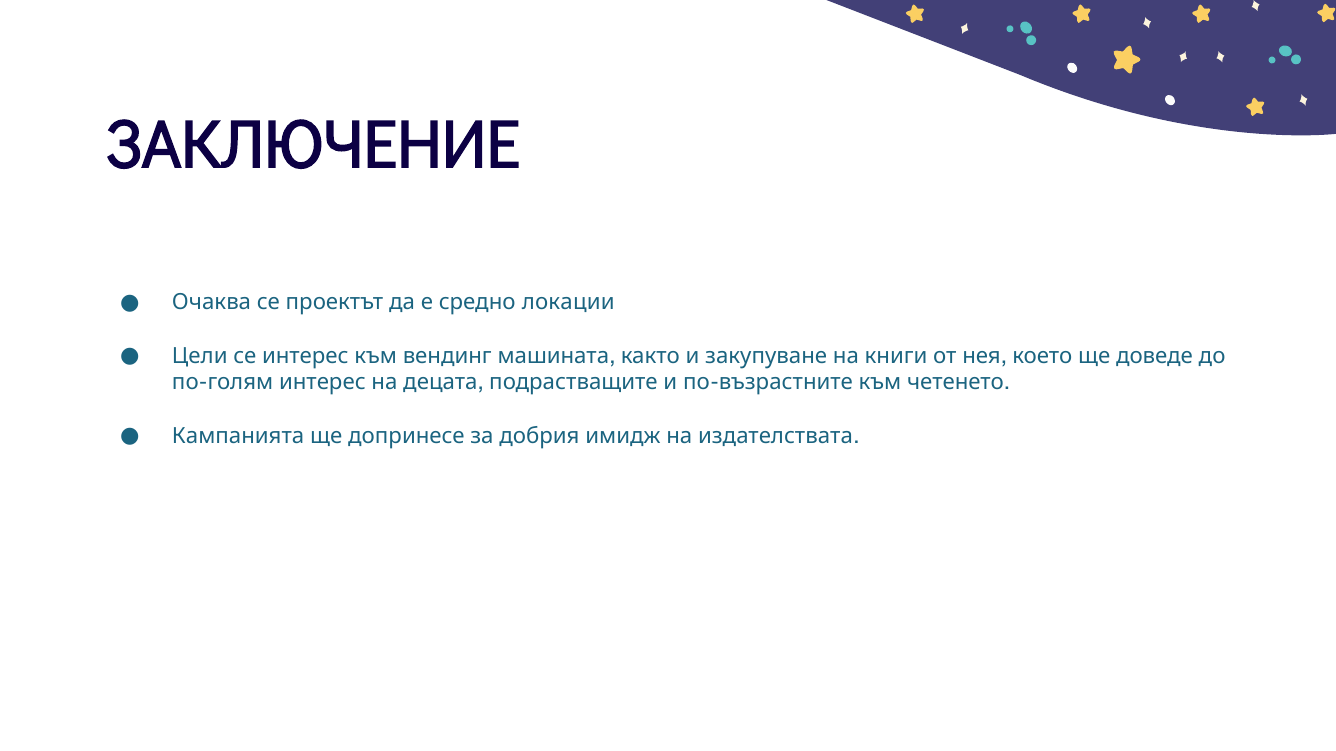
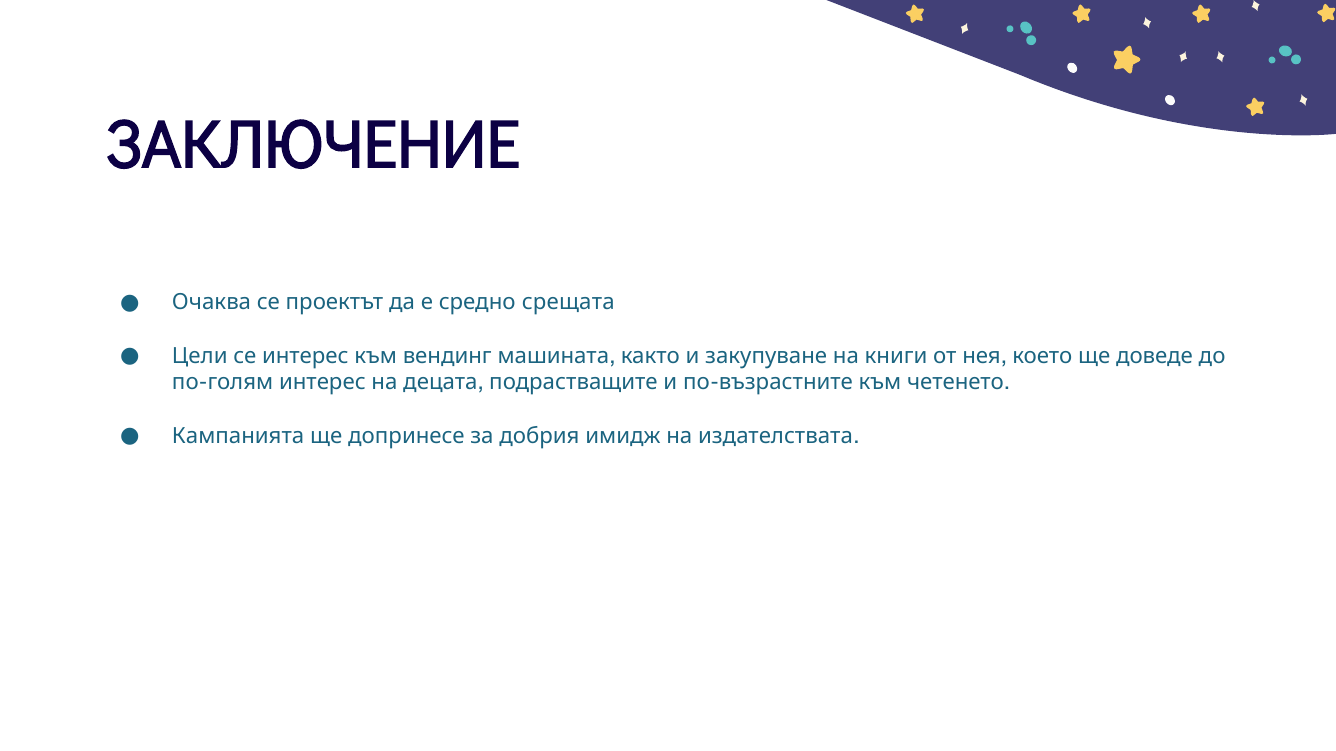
локации: локации -> срещата (568, 303)
